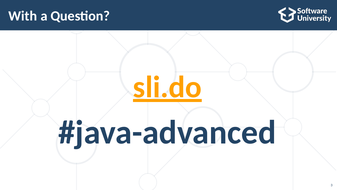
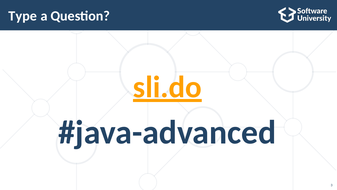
With: With -> Type (23, 16)
